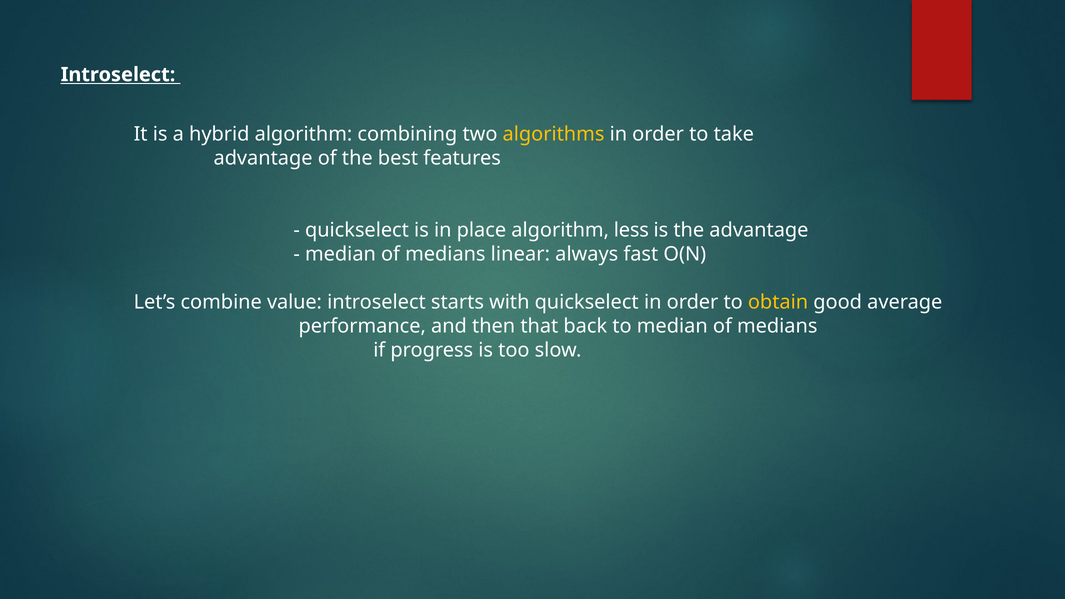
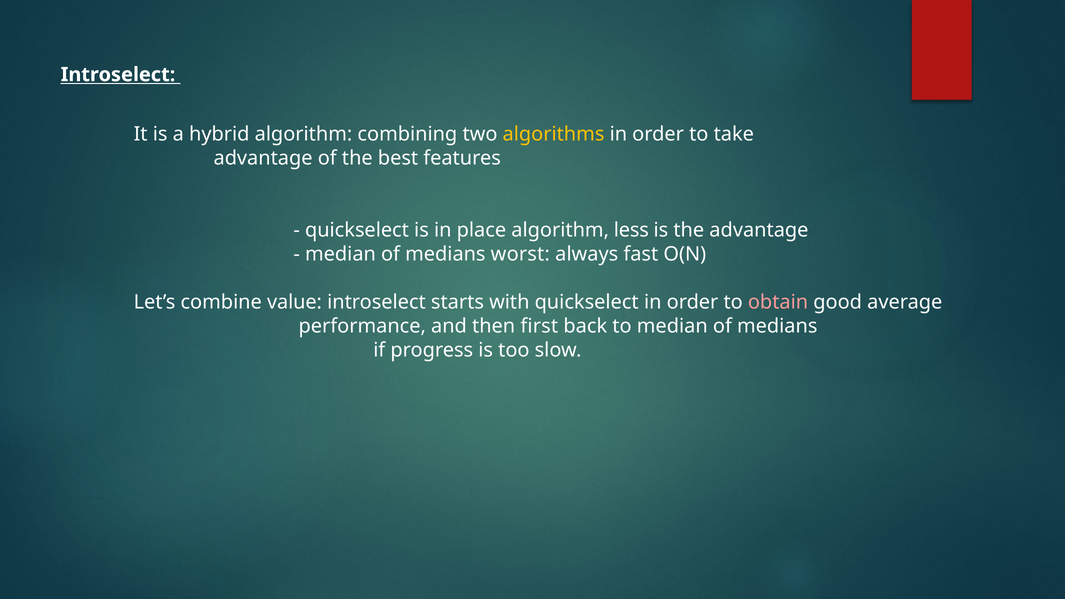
linear: linear -> worst (520, 254)
obtain colour: yellow -> pink (778, 302)
that: that -> first (539, 326)
